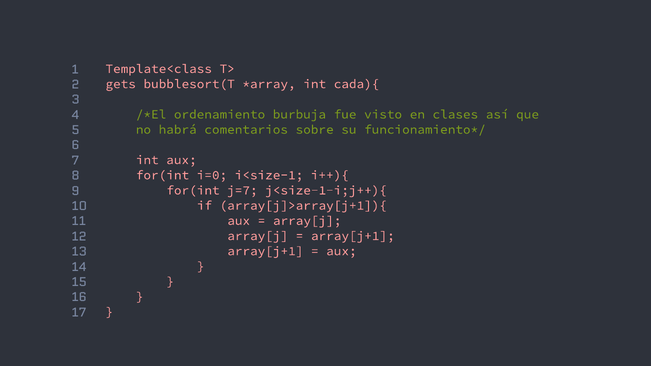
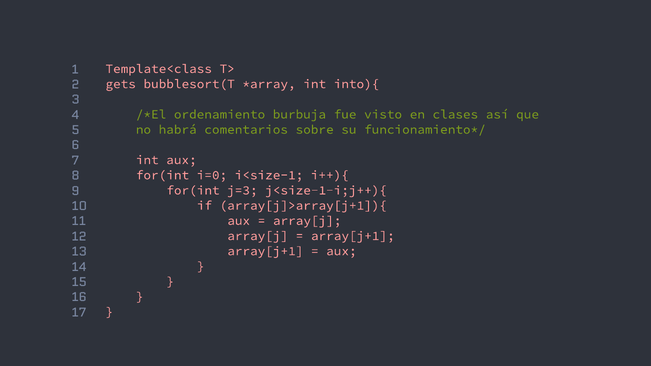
cada){: cada){ -> into){ (357, 84)
j=7: j=7 -> j=3 (242, 190)
